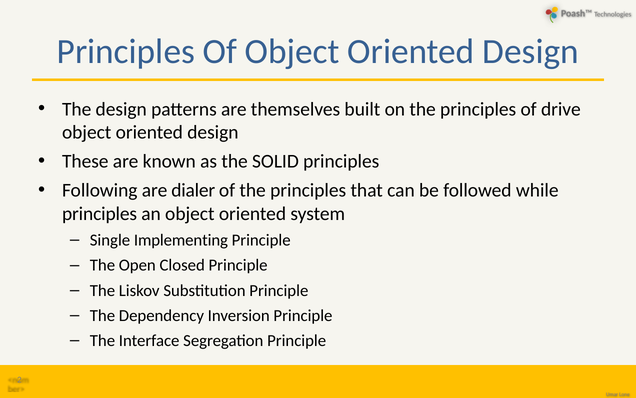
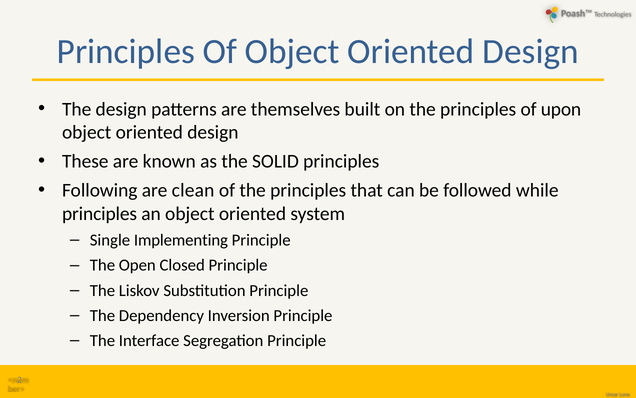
drive: drive -> upon (561, 109)
dialer: dialer -> clean (193, 190)
